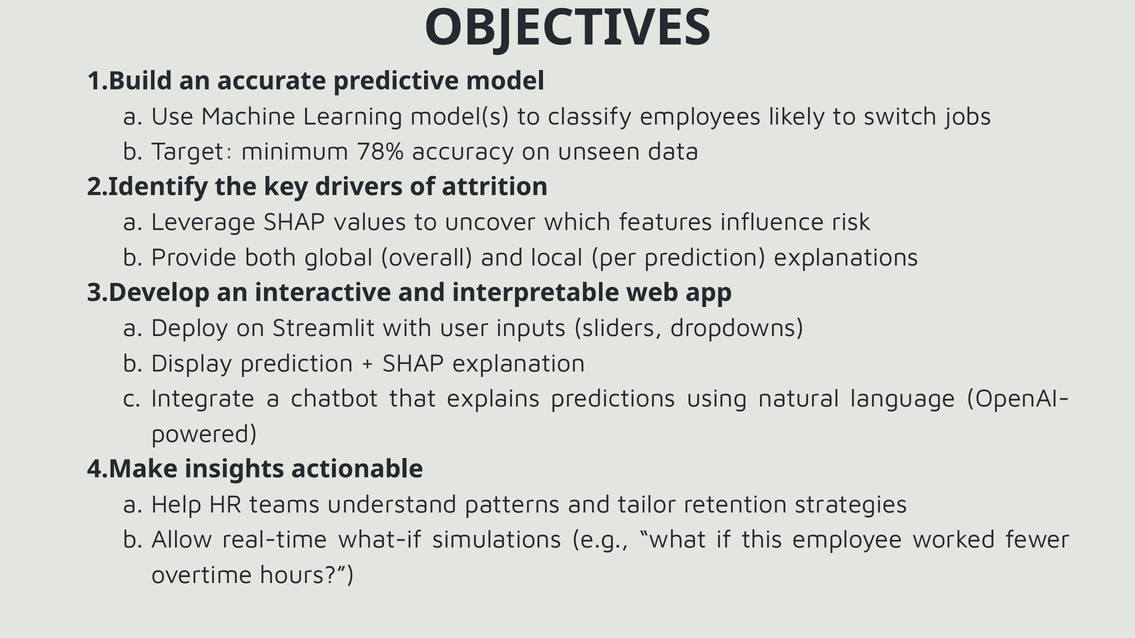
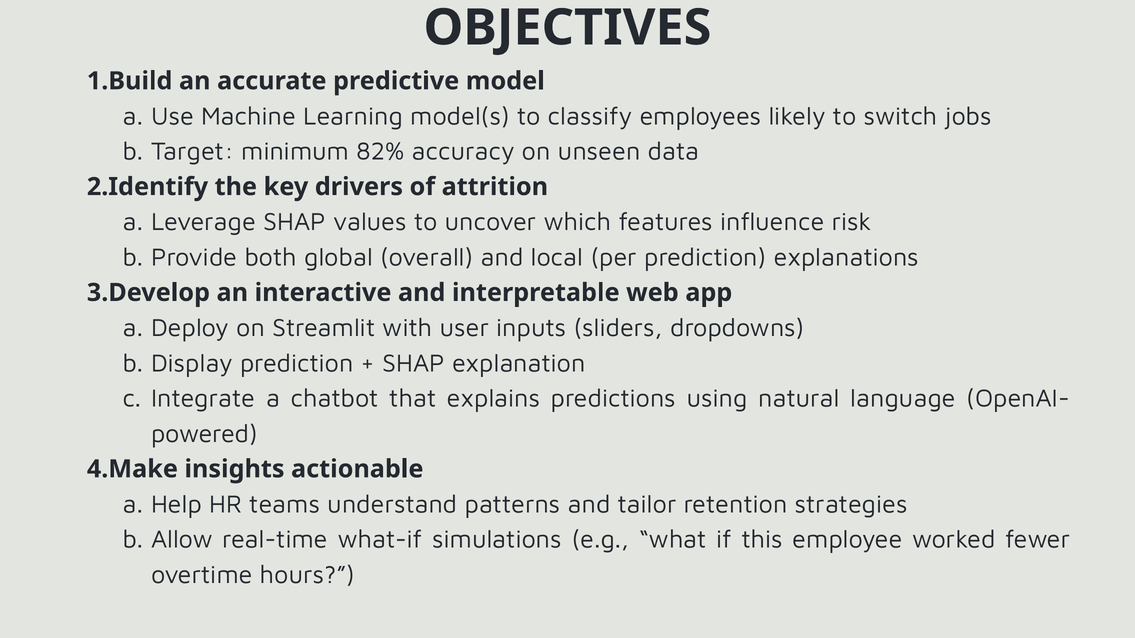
78%: 78% -> 82% (381, 152)
